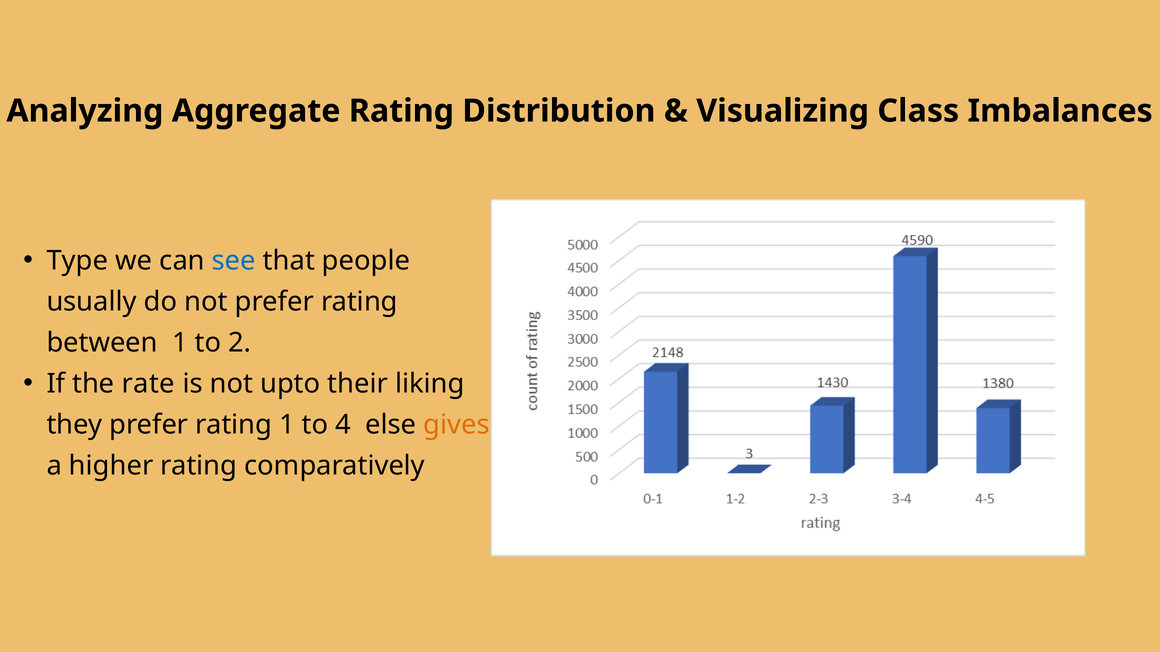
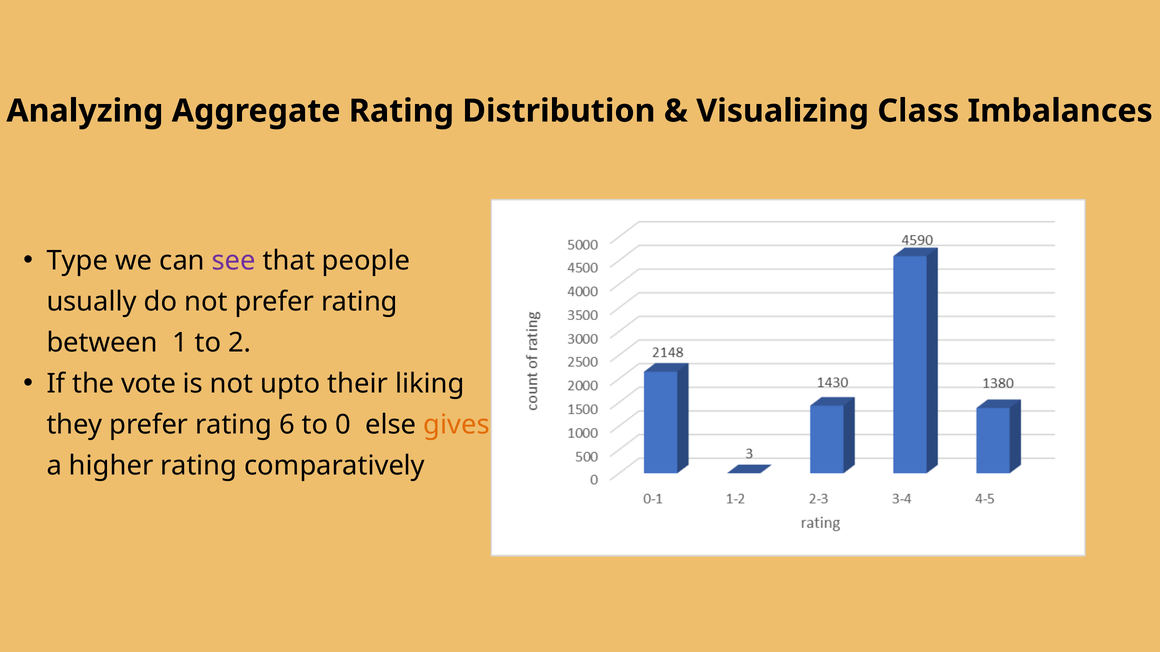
see colour: blue -> purple (234, 261)
rate: rate -> vote (149, 384)
rating 1: 1 -> 6 (287, 425)
4: 4 -> 0 (343, 425)
